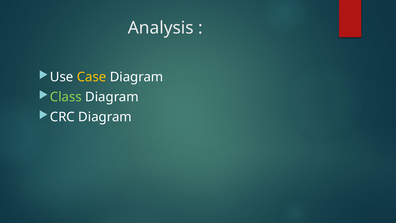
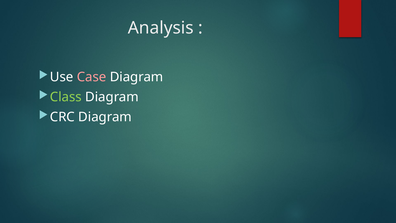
Case colour: yellow -> pink (92, 77)
